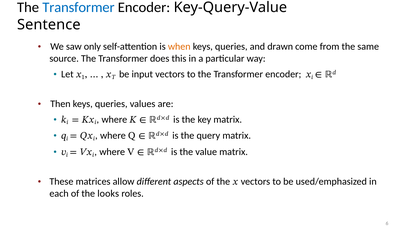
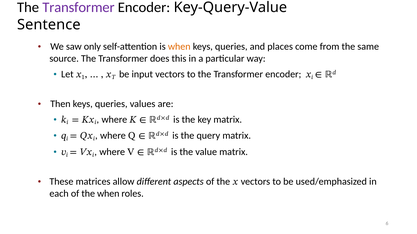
Transformer colour: blue -> purple (78, 7)
drawn: drawn -> places (280, 47)
the looks: looks -> when (108, 194)
